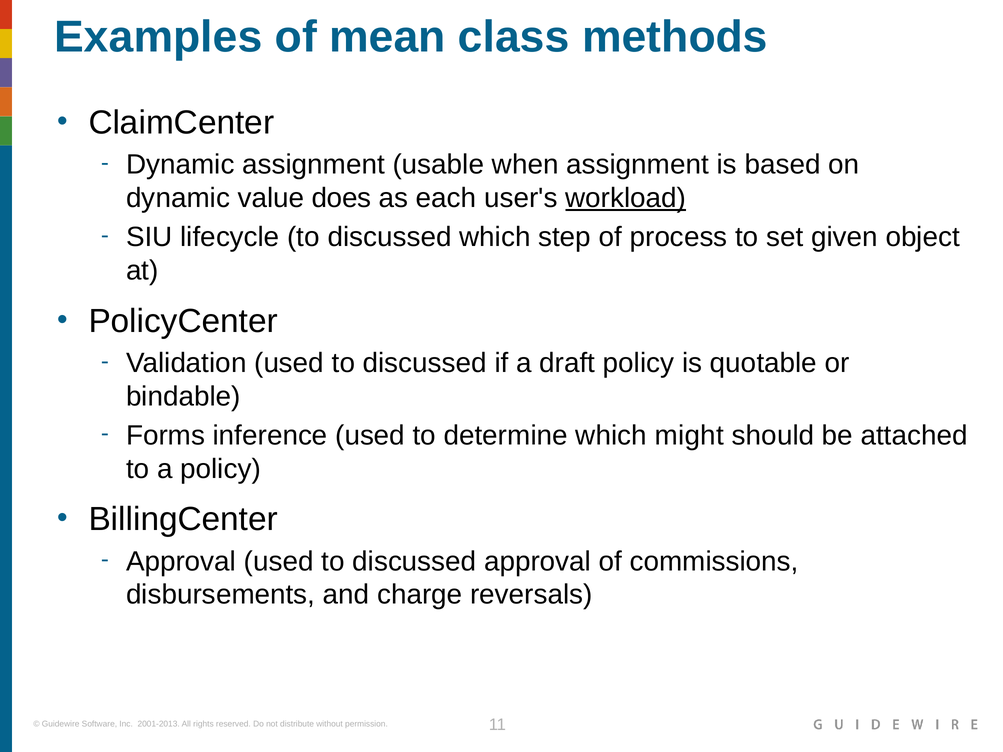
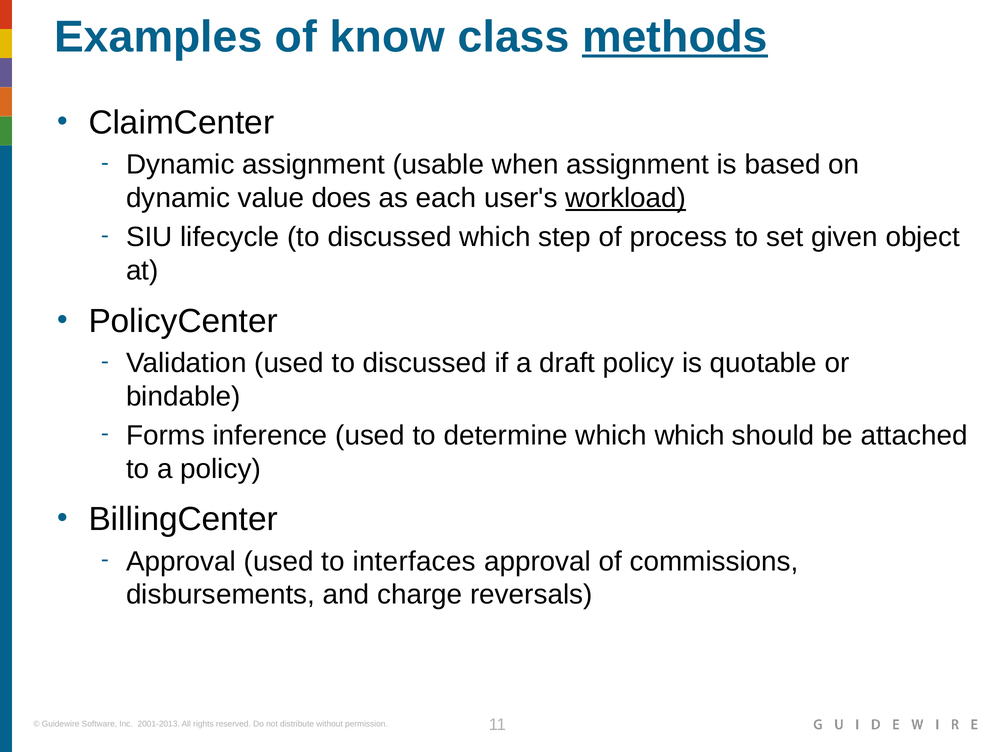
mean: mean -> know (387, 37)
methods underline: none -> present (675, 37)
which might: might -> which (690, 436)
Approval used to discussed: discussed -> interfaces (414, 562)
